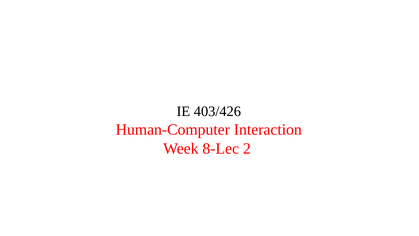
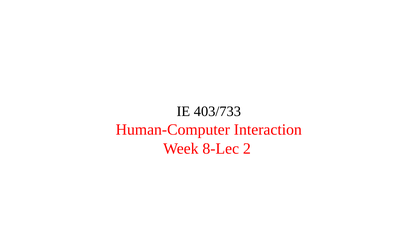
403/426: 403/426 -> 403/733 (217, 111)
